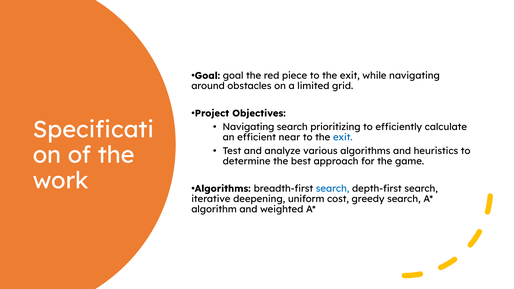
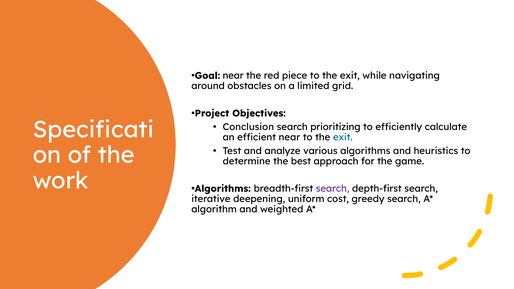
Goal goal: goal -> near (233, 76)
Navigating: Navigating -> Conclusion (248, 127)
search colour: blue -> purple (333, 189)
